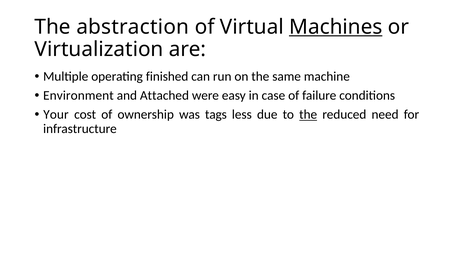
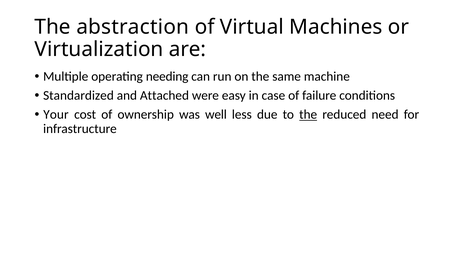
Machines underline: present -> none (336, 27)
finished: finished -> needing (167, 77)
Environment: Environment -> Standardized (78, 96)
tags: tags -> well (216, 115)
